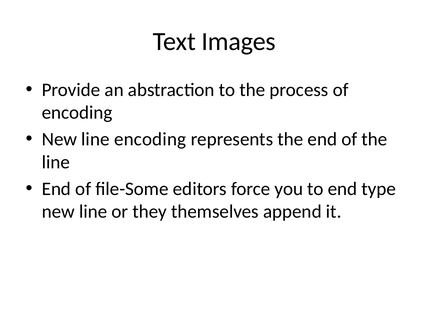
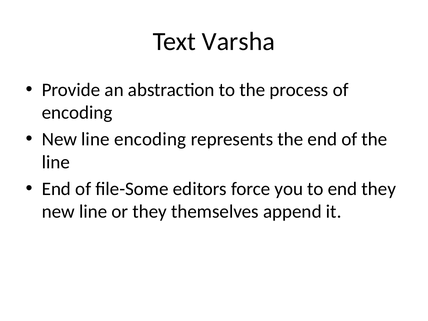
Images: Images -> Varsha (238, 41)
end type: type -> they (379, 189)
